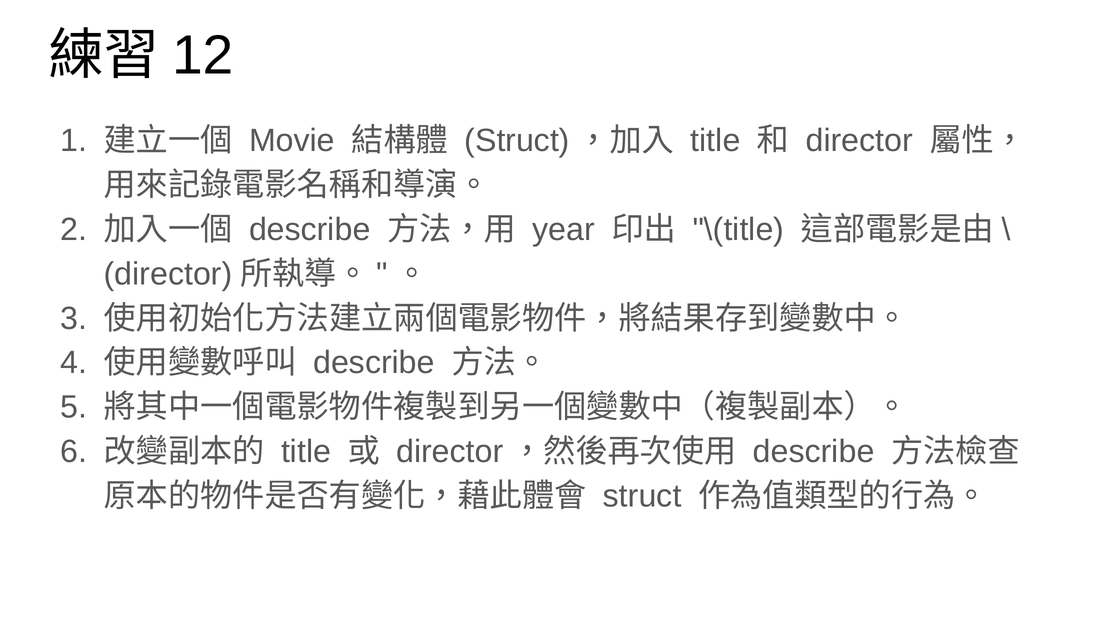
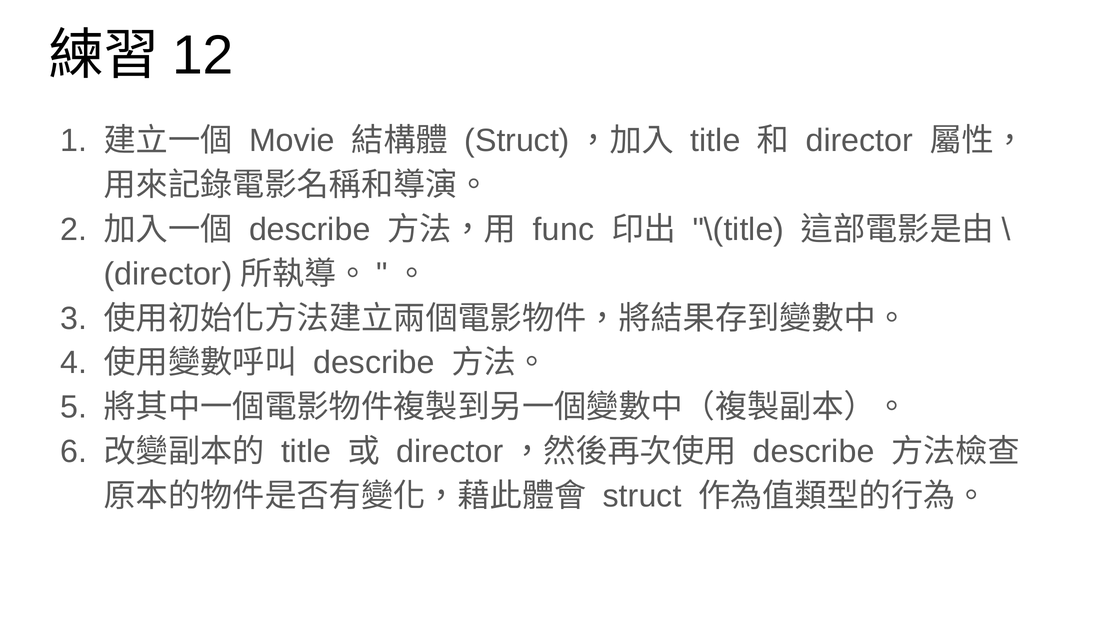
year: year -> func (563, 229)
